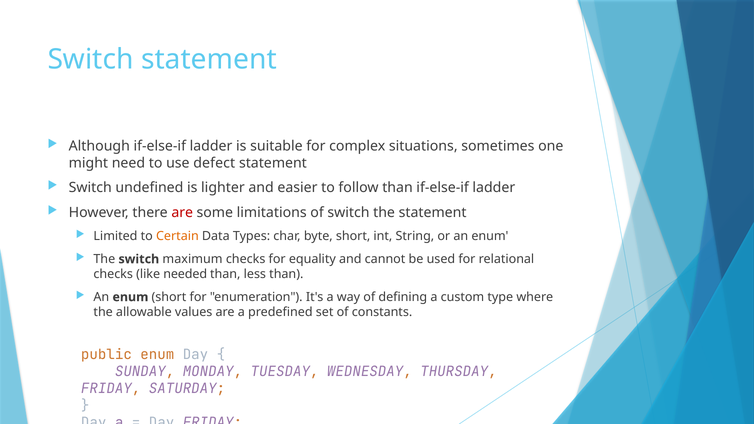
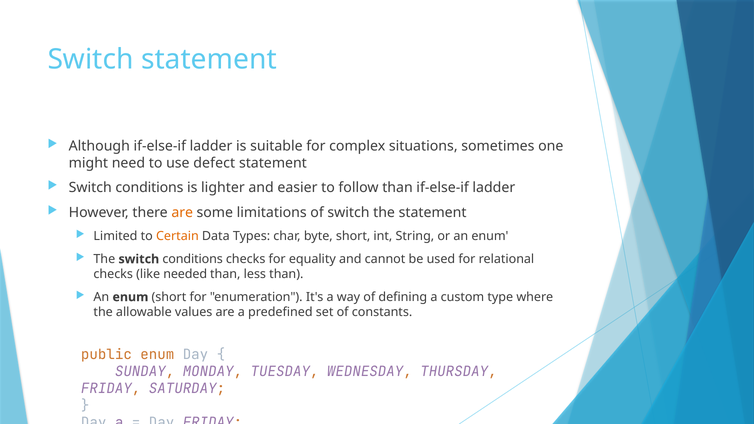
undefined: undefined -> conditions (149, 188)
are colour: red -> orange (182, 213)
The switch maximum: maximum -> conditions (193, 259)
